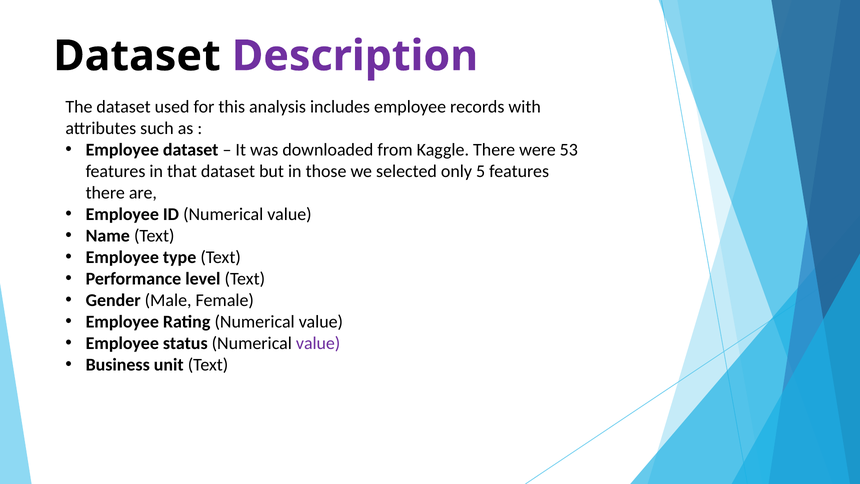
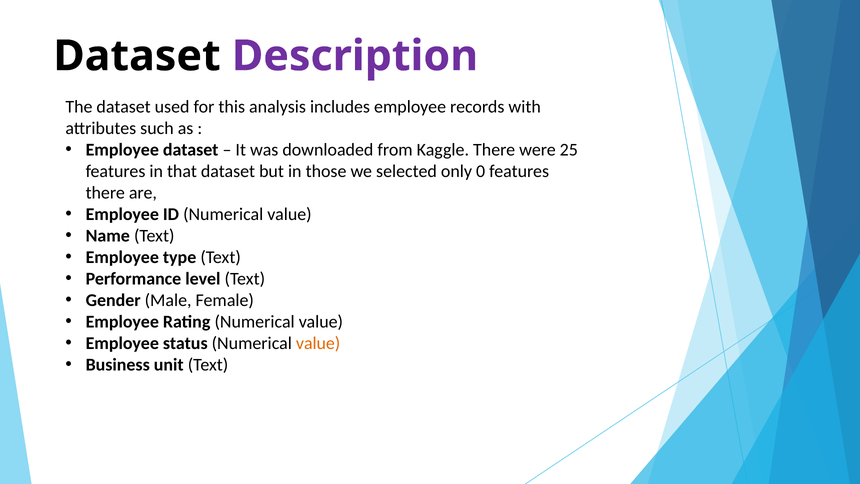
53: 53 -> 25 (569, 150)
5: 5 -> 0 (481, 171)
value colour: purple -> orange (318, 343)
